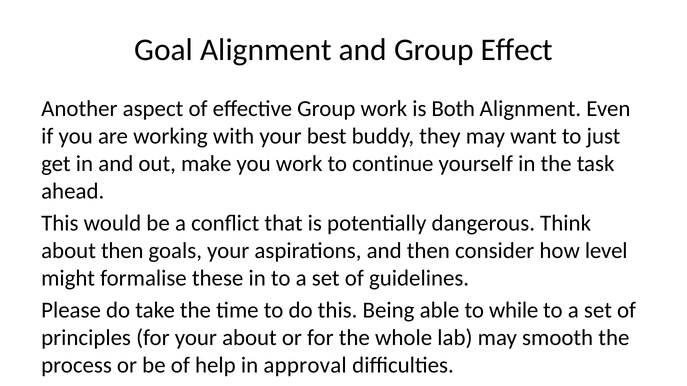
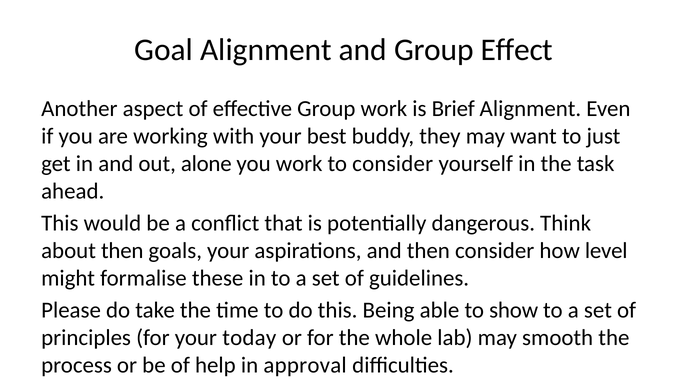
Both: Both -> Brief (453, 109)
make: make -> alone (206, 164)
to continue: continue -> consider (393, 164)
while: while -> show (514, 310)
your about: about -> today (249, 338)
